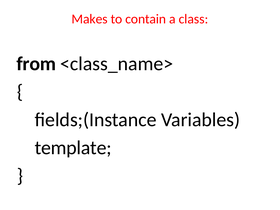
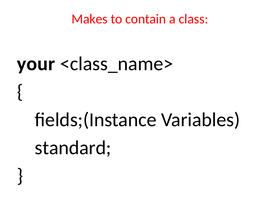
from: from -> your (36, 64)
template: template -> standard (73, 148)
